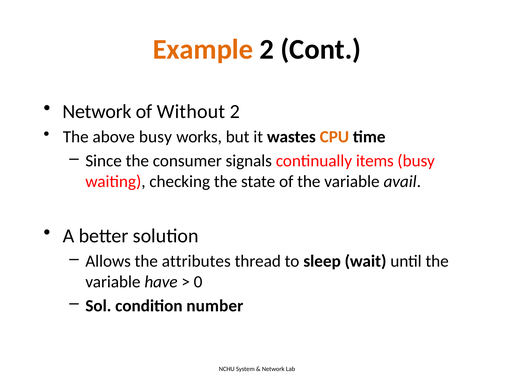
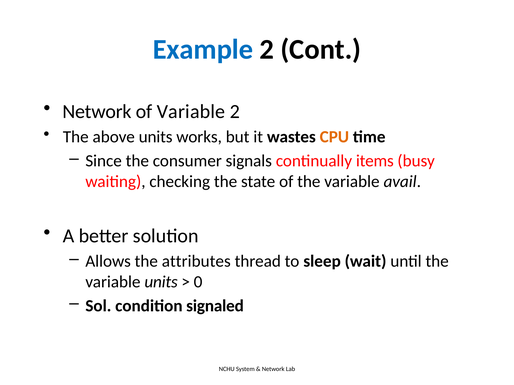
Example colour: orange -> blue (203, 50)
of Without: Without -> Variable (191, 112)
above busy: busy -> units (156, 137)
variable have: have -> units (161, 282)
number: number -> signaled (215, 306)
